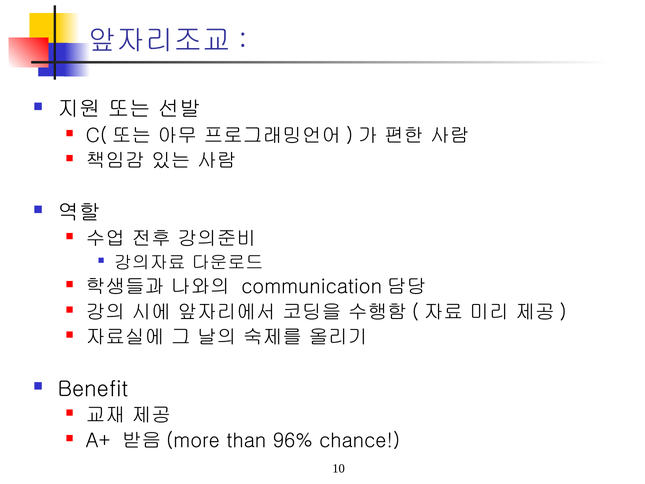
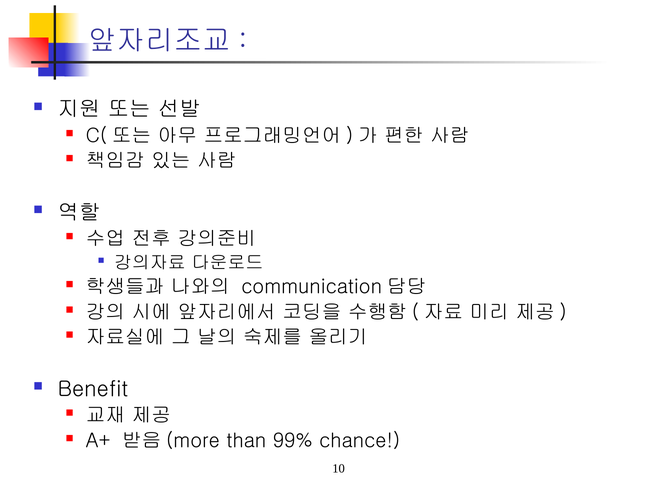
96%: 96% -> 99% (293, 440)
